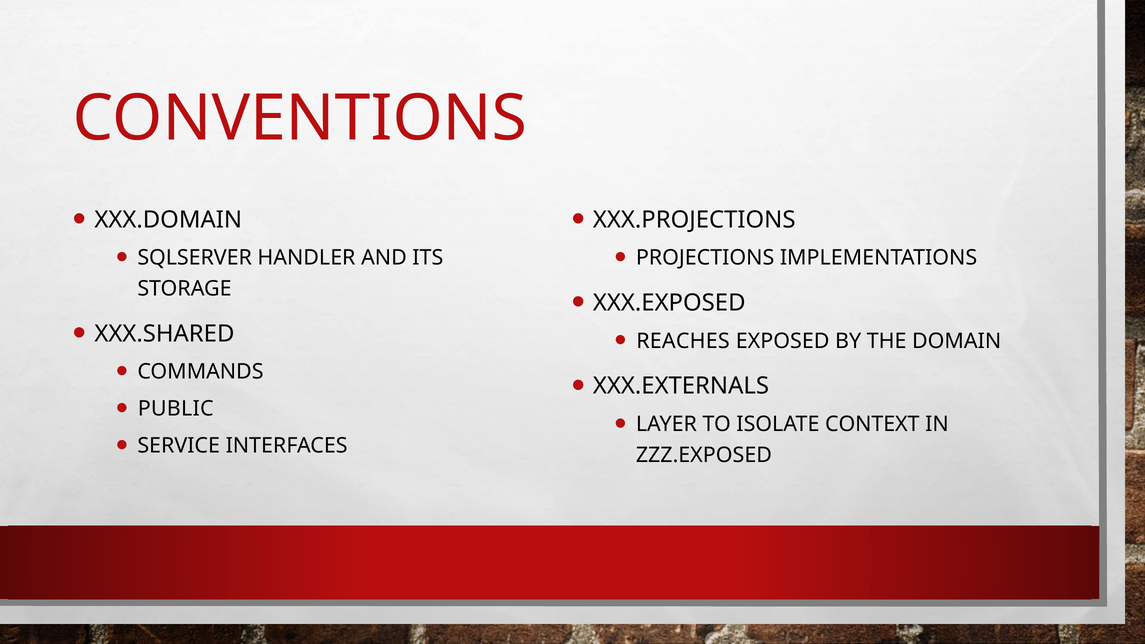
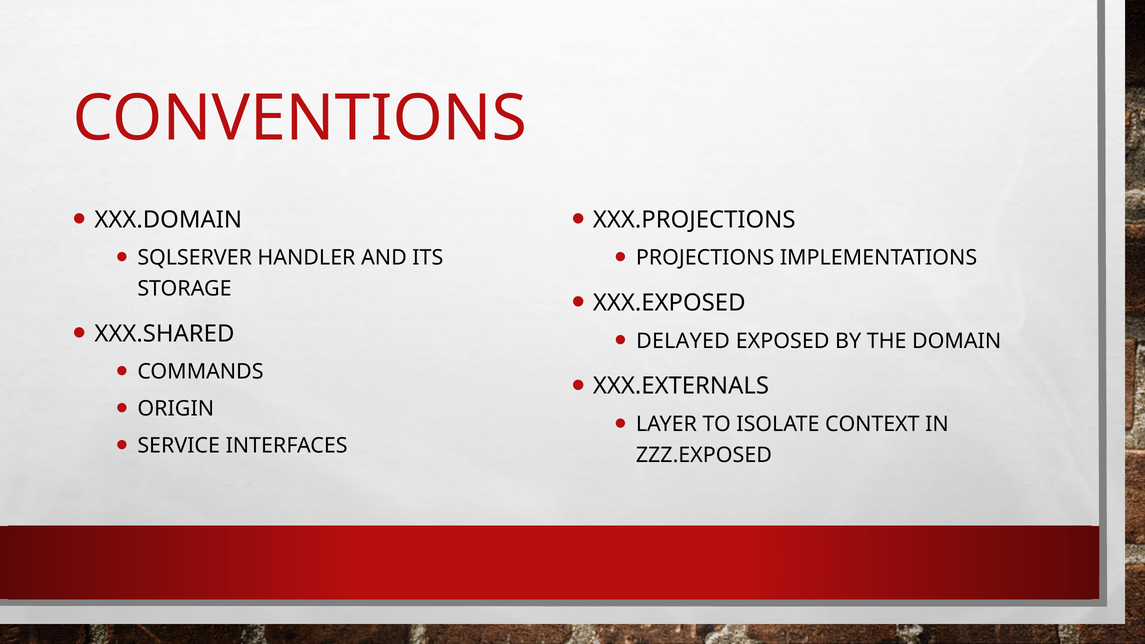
REACHES: REACHES -> DELAYED (683, 341)
PUBLIC: PUBLIC -> ORIGIN (176, 409)
